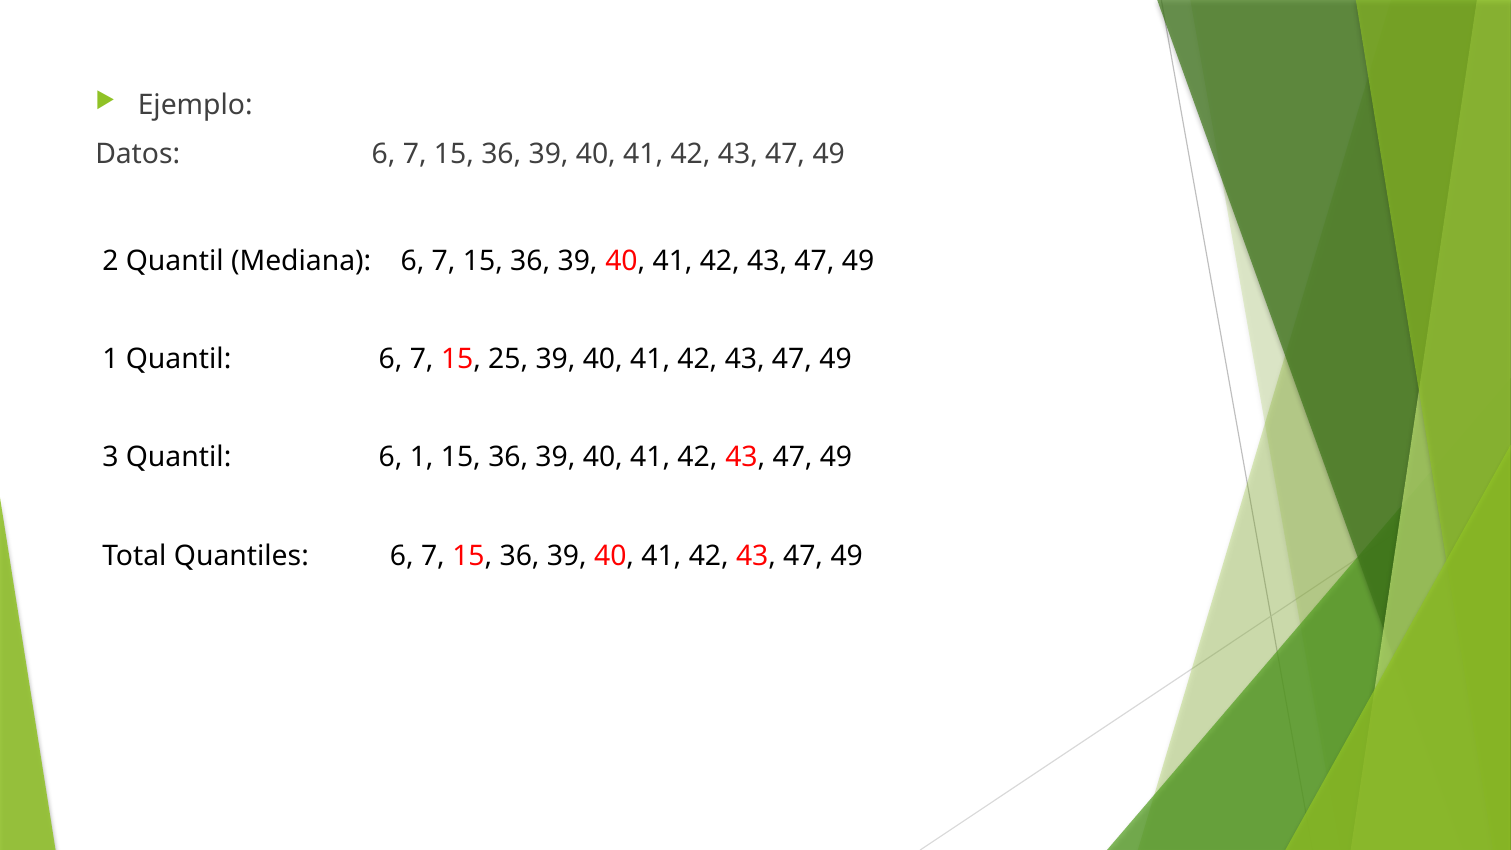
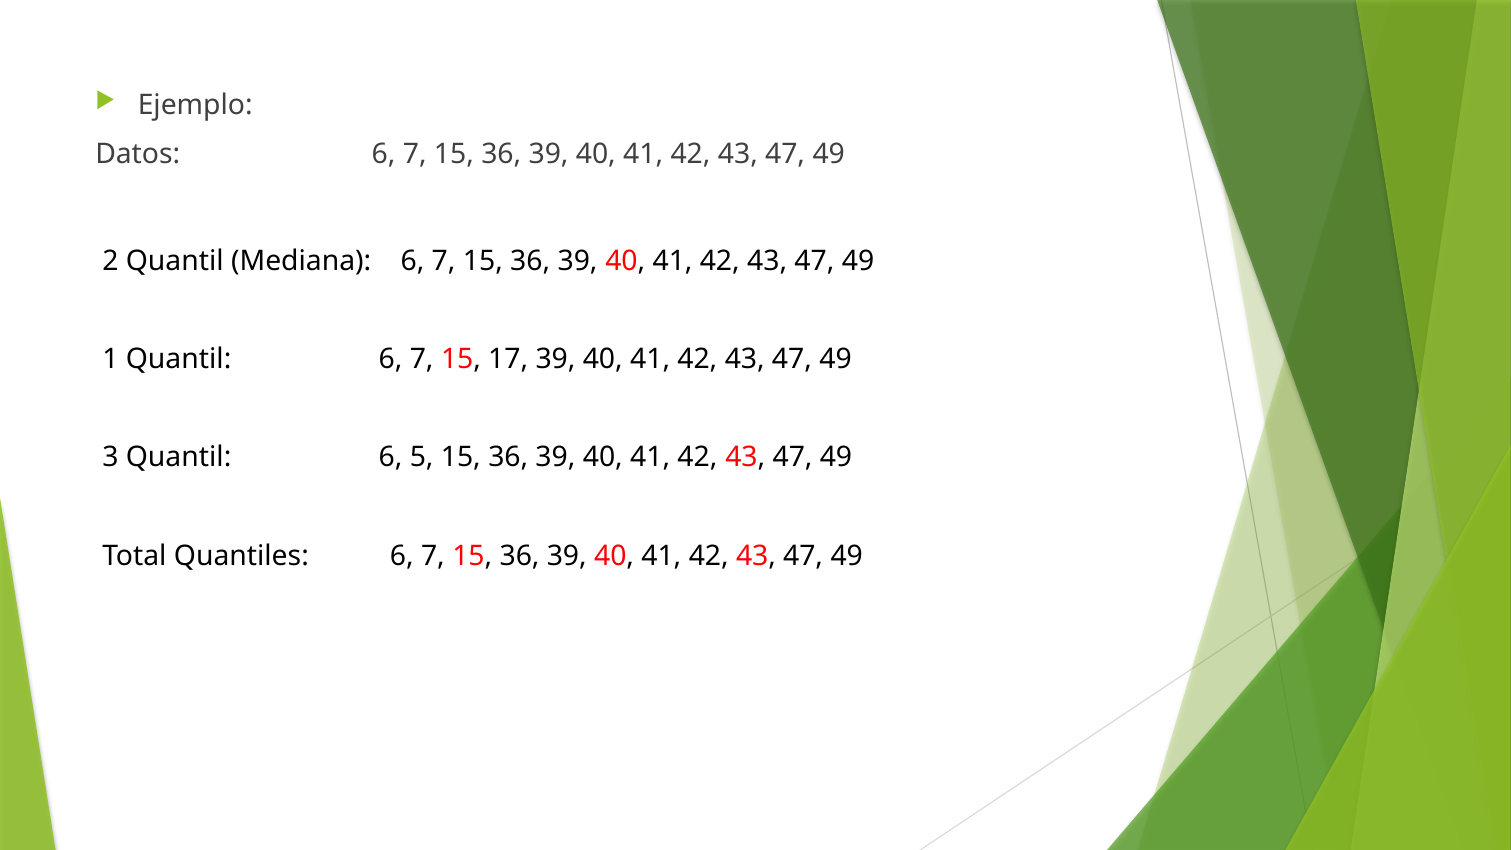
25: 25 -> 17 (508, 359)
6 1: 1 -> 5 (422, 457)
